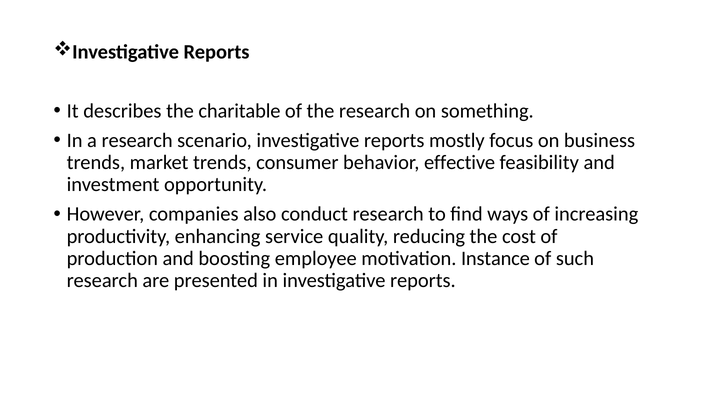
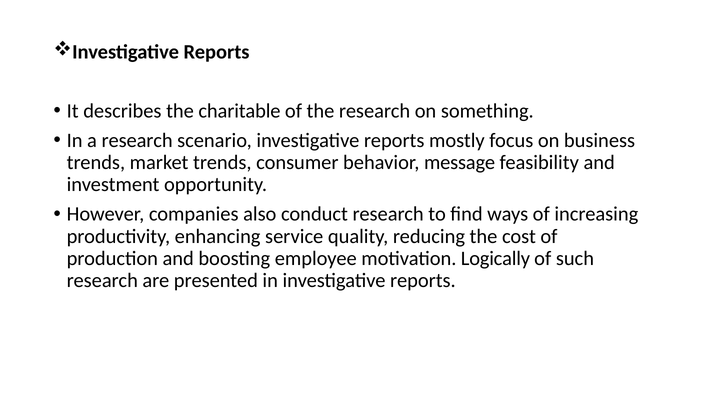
effective: effective -> message (460, 163)
Instance: Instance -> Logically (495, 258)
